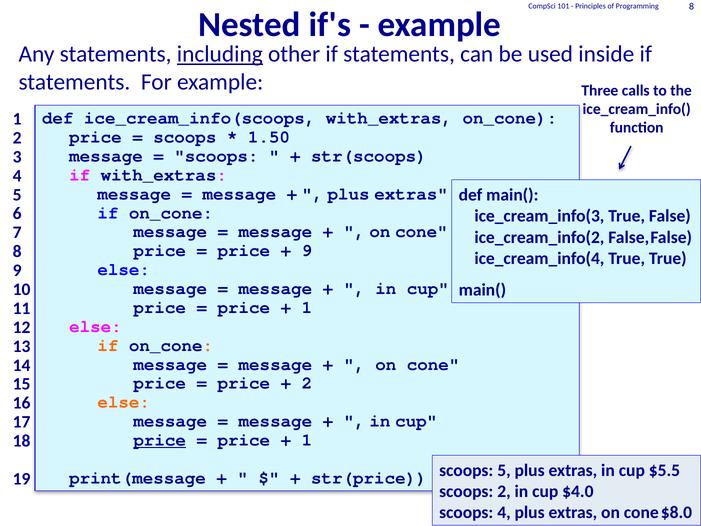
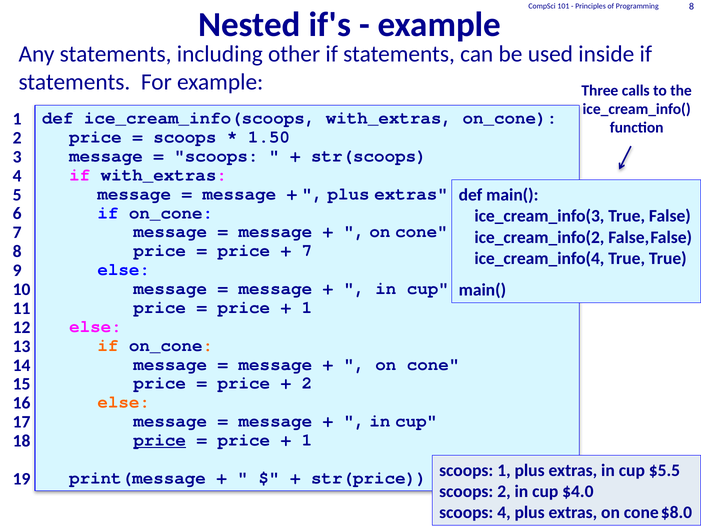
including underline: present -> none (220, 54)
9: 9 -> 7 (307, 250)
scoops 5: 5 -> 1 (504, 470)
